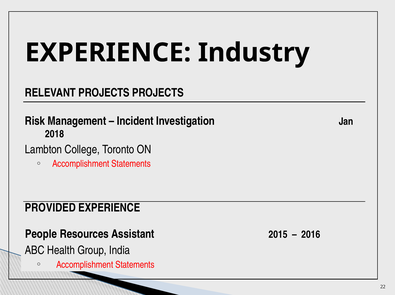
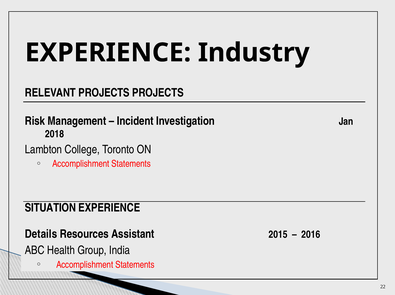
PROVIDED: PROVIDED -> SITUATION (50, 208)
People: People -> Details (41, 234)
